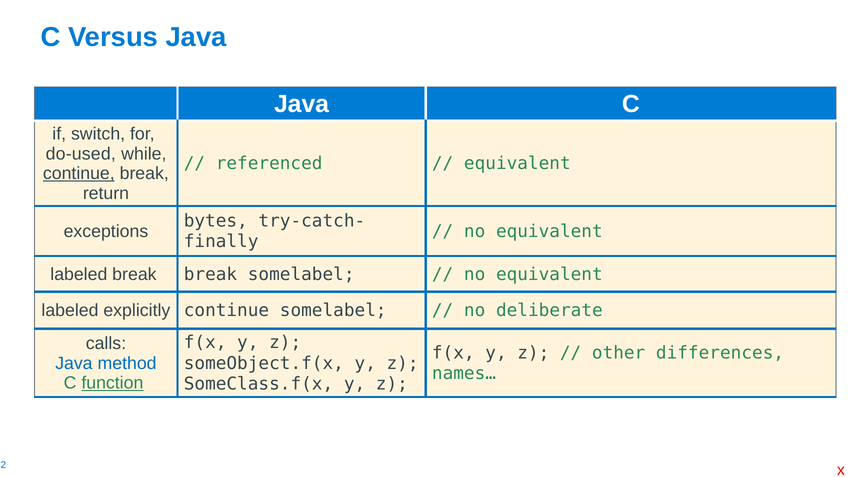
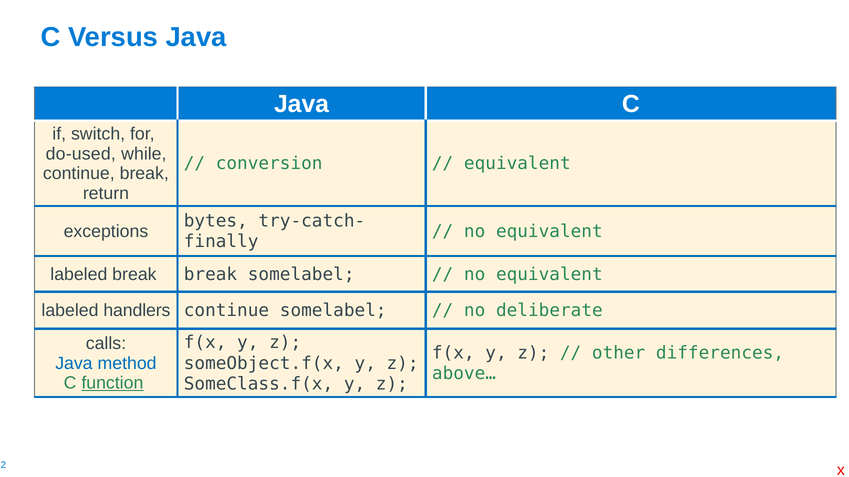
referenced: referenced -> conversion (269, 164)
continue underline: present -> none (79, 174)
explicitly: explicitly -> handlers (137, 311)
names…: names… -> above… (464, 374)
